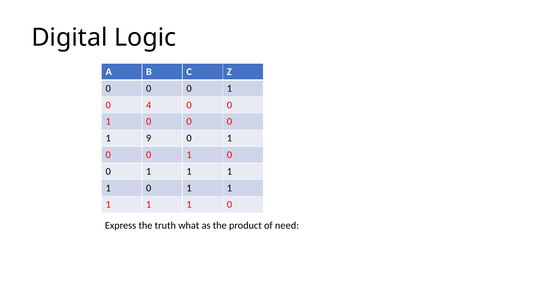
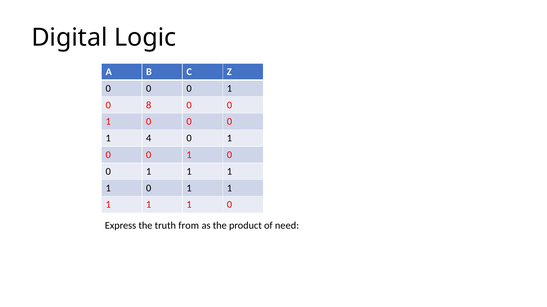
4: 4 -> 8 (149, 105)
9: 9 -> 4 (149, 138)
what: what -> from (189, 226)
